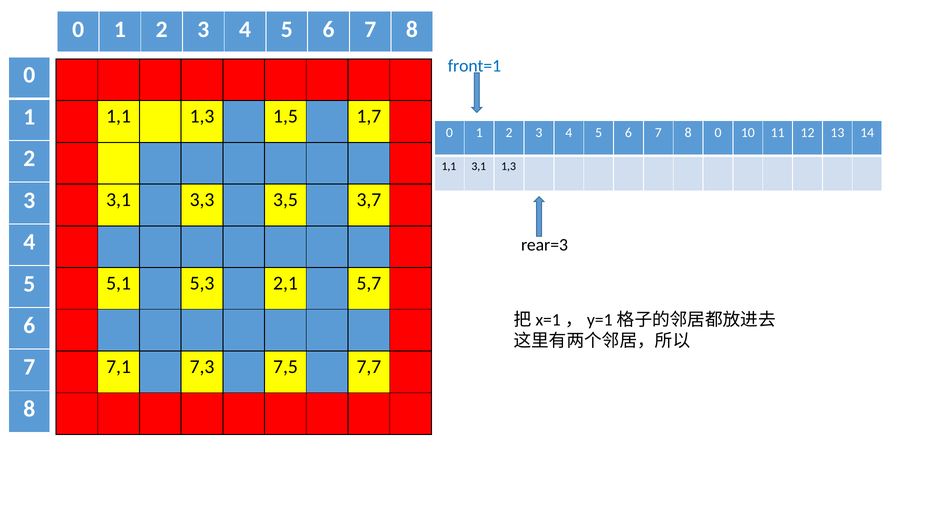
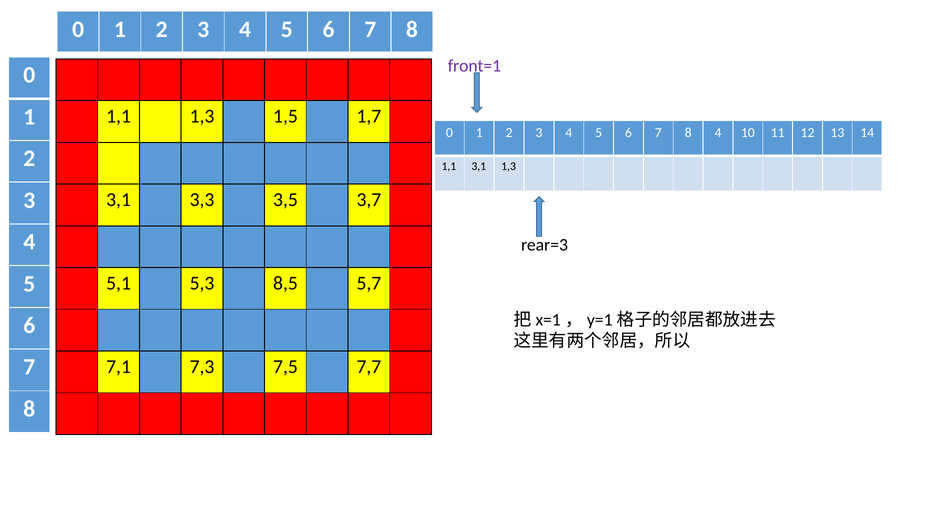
front=1 colour: blue -> purple (474, 66)
0: 0 -> 4 (718, 132)
2,1: 2,1 -> 8,5 (285, 283)
